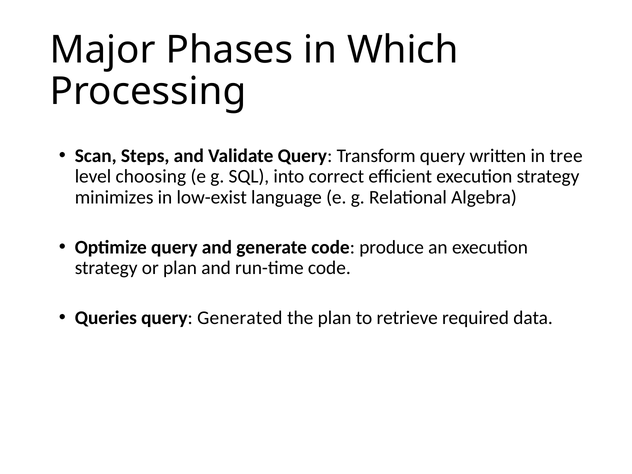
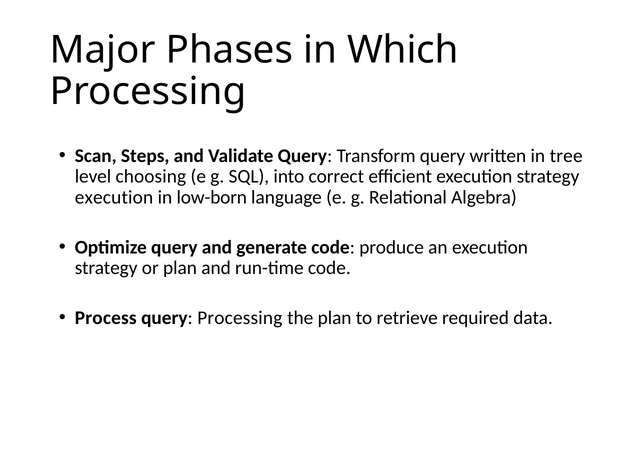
minimizes: minimizes -> execution (114, 197)
low-exist: low-exist -> low-born (212, 197)
Queries: Queries -> Process (106, 318)
query Generated: Generated -> Processing (240, 318)
